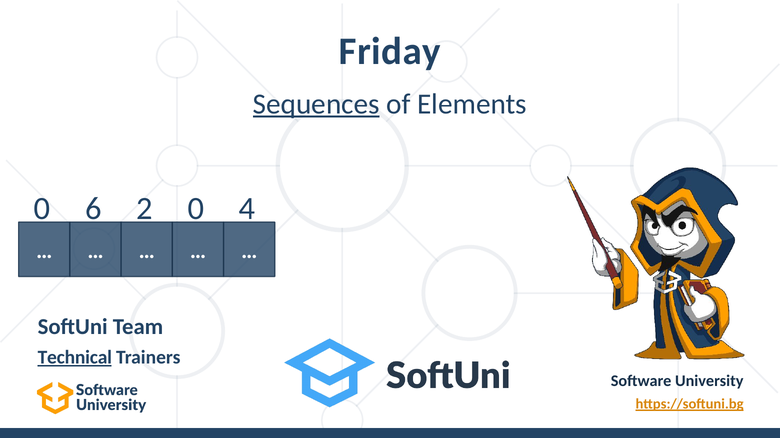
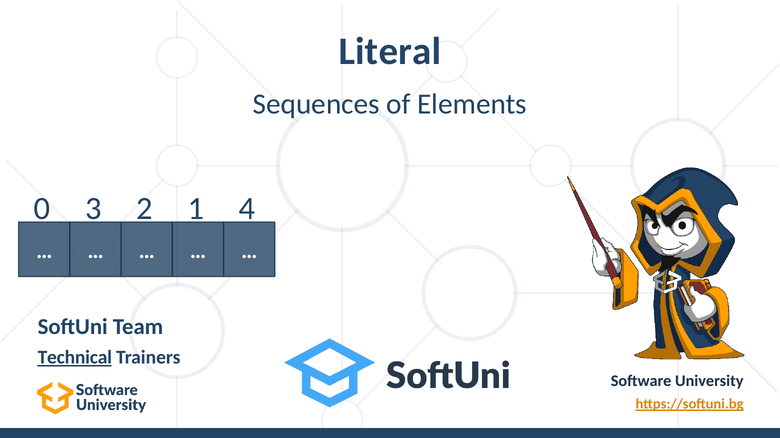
Friday: Friday -> Literal (390, 52)
Sequences underline: present -> none (316, 104)
6: 6 -> 3 (93, 209)
2 0: 0 -> 1 (196, 209)
